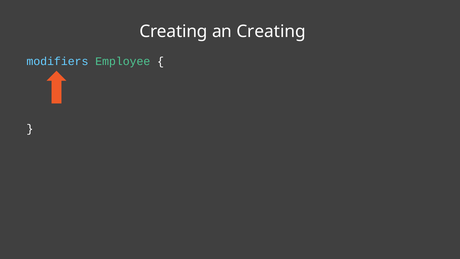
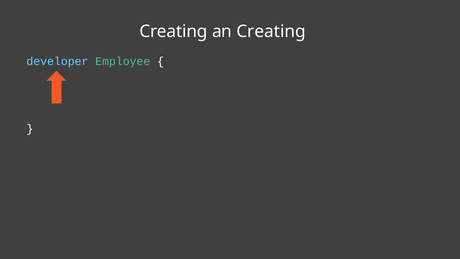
modifiers: modifiers -> developer (57, 61)
